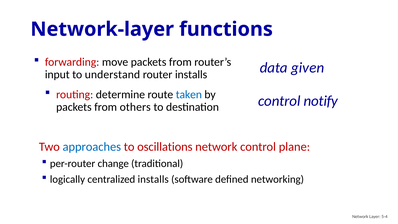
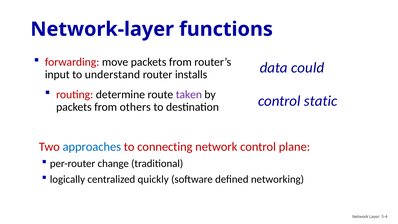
given: given -> could (308, 68)
taken colour: blue -> purple (189, 95)
notify: notify -> static (321, 101)
oscillations: oscillations -> connecting (165, 147)
centralized installs: installs -> quickly (153, 179)
